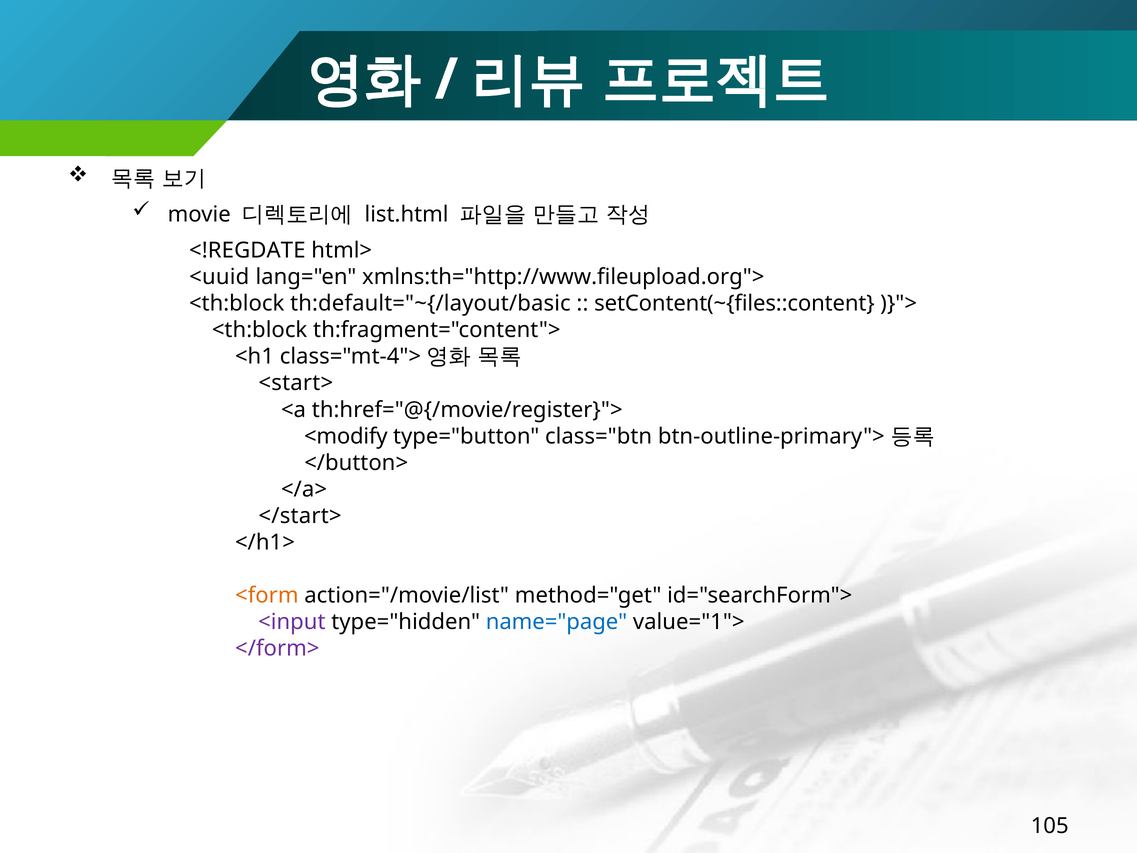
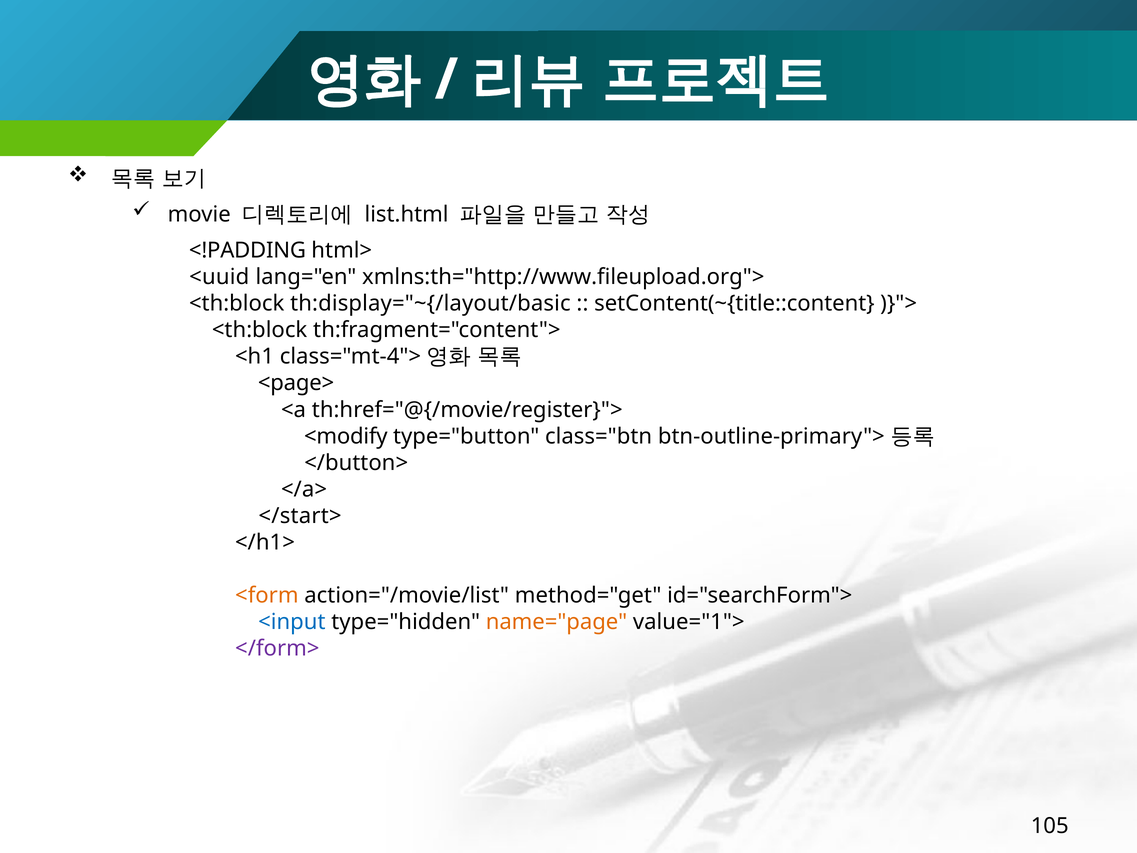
<!REGDATE: <!REGDATE -> <!PADDING (247, 250)
th:default="~{/layout/basic: th:default="~{/layout/basic -> th:display="~{/layout/basic (430, 303)
setContent(~{files::content: setContent(~{files::content -> setContent(~{title::content (734, 303)
<start>: <start> -> <page> (296, 383)
<input colour: purple -> blue (292, 622)
name="page colour: blue -> orange (557, 622)
